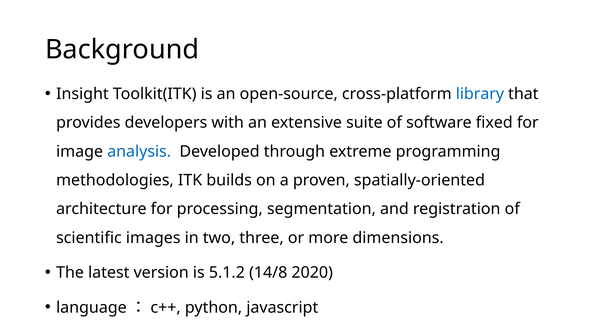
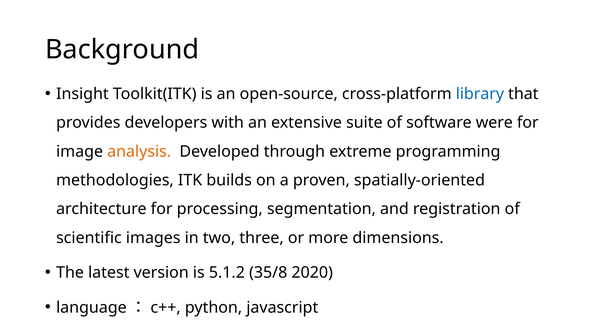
fixed: fixed -> were (494, 123)
analysis colour: blue -> orange (139, 152)
14/8: 14/8 -> 35/8 (268, 273)
